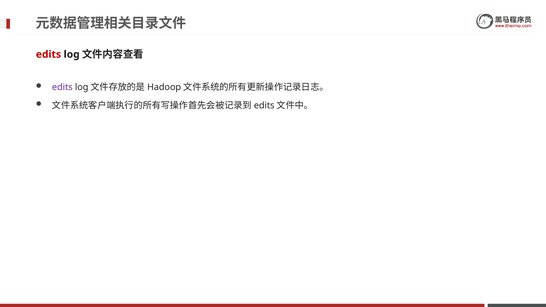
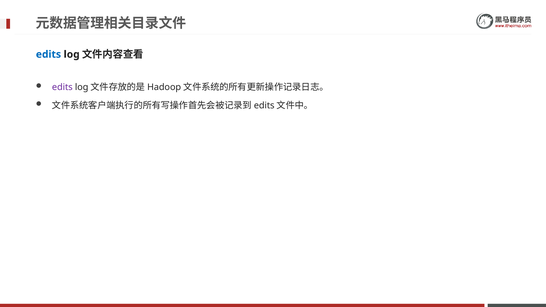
edits colour: red -> blue (48, 54)
